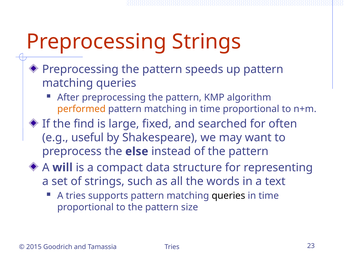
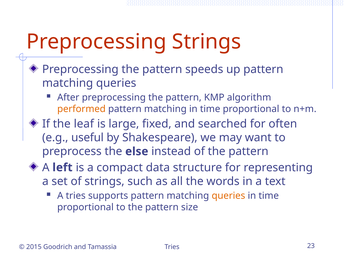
find: find -> leaf (84, 124)
will: will -> left (63, 167)
queries colour: black -> orange (228, 196)
